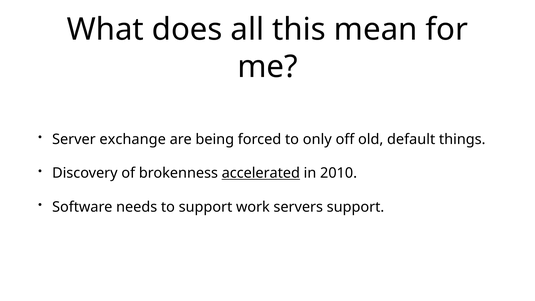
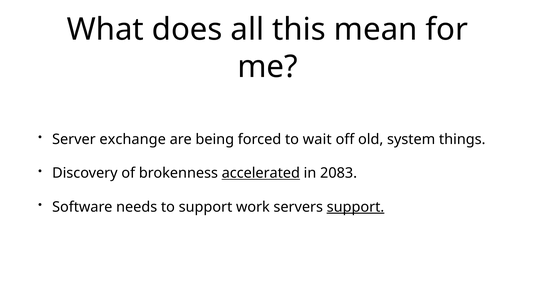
only: only -> wait (317, 139)
default: default -> system (411, 139)
2010: 2010 -> 2083 (339, 173)
support underline: none -> present (356, 207)
